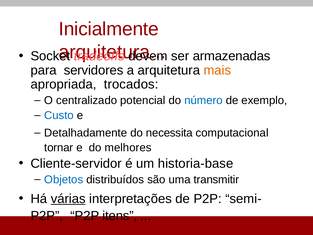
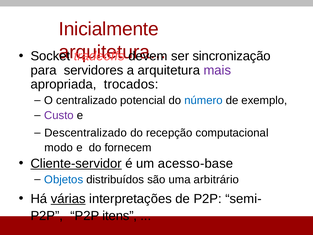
armazenadas: armazenadas -> sincronização (232, 56)
mais colour: orange -> purple (217, 70)
Custo colour: blue -> purple (59, 115)
Detalhadamente: Detalhadamente -> Descentralizado (86, 133)
necessita: necessita -> recepção (169, 133)
tornar: tornar -> modo (59, 147)
melhores: melhores -> fornecem (128, 147)
Cliente-servidor underline: none -> present (76, 163)
historia-base: historia-base -> acesso-base (196, 163)
transmitir: transmitir -> arbitrário (216, 179)
